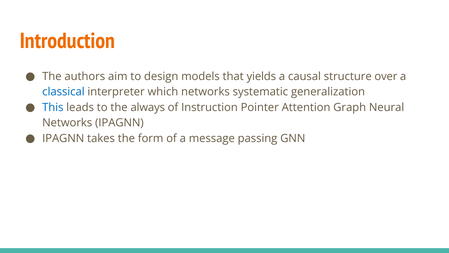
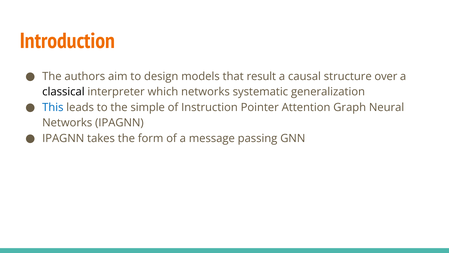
yields: yields -> result (261, 76)
classical colour: blue -> black (63, 92)
always: always -> simple (148, 107)
